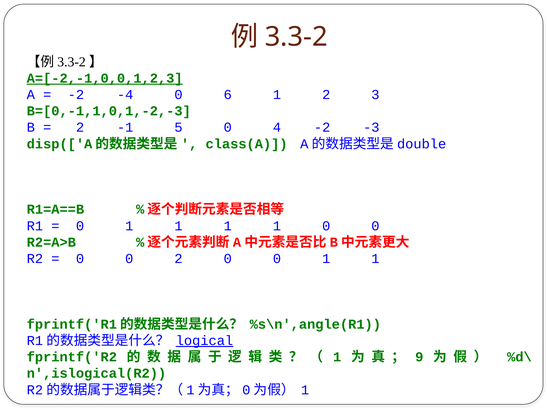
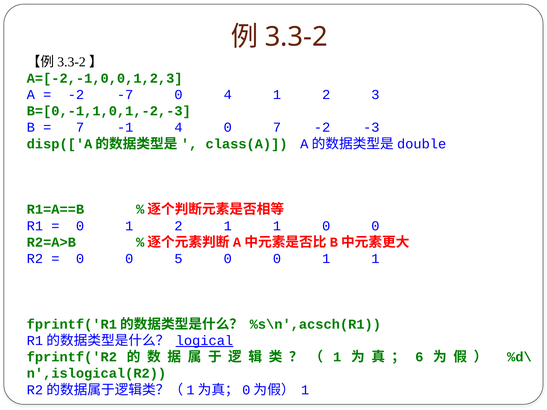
A=[-2,-1,0,0,1,2,3 underline: present -> none (105, 78)
-4: -4 -> -7 (125, 95)
0 6: 6 -> 4 (228, 95)
2: 2 -> 7 (80, 128)
-1 5: 5 -> 4 (178, 128)
0 4: 4 -> 7 (277, 128)
1: 1 -> 2 (178, 226)
0 2: 2 -> 5 (178, 259)
%s\n',angle(R1: %s\n',angle(R1 -> %s\n',acsch(R1 (315, 324)
9: 9 -> 6 (419, 357)
